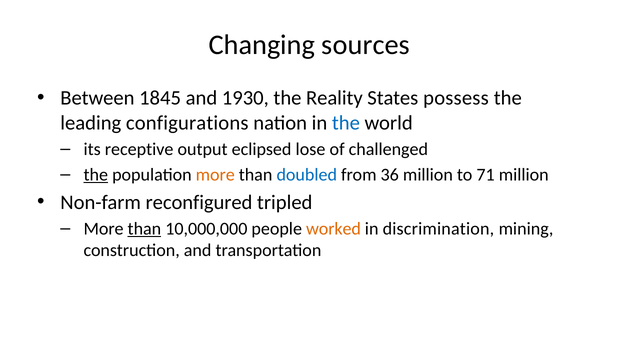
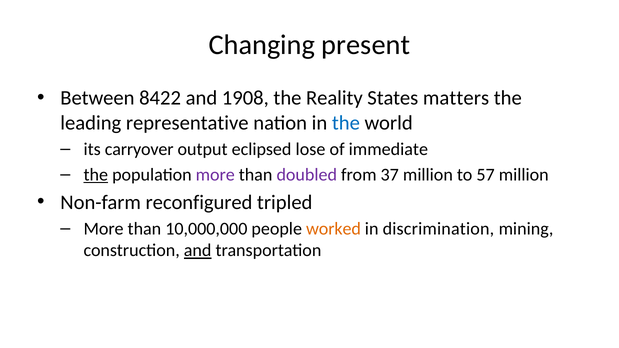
sources: sources -> present (366, 45)
1845: 1845 -> 8422 (160, 98)
1930: 1930 -> 1908 (245, 98)
possess: possess -> matters (456, 98)
configurations: configurations -> representative (187, 123)
receptive: receptive -> carryover (139, 150)
challenged: challenged -> immediate (388, 150)
more colour: orange -> purple (215, 175)
doubled colour: blue -> purple (307, 175)
36: 36 -> 37 (390, 175)
71: 71 -> 57 (486, 175)
than underline: present -> none (144, 229)
and underline: none -> present (198, 251)
